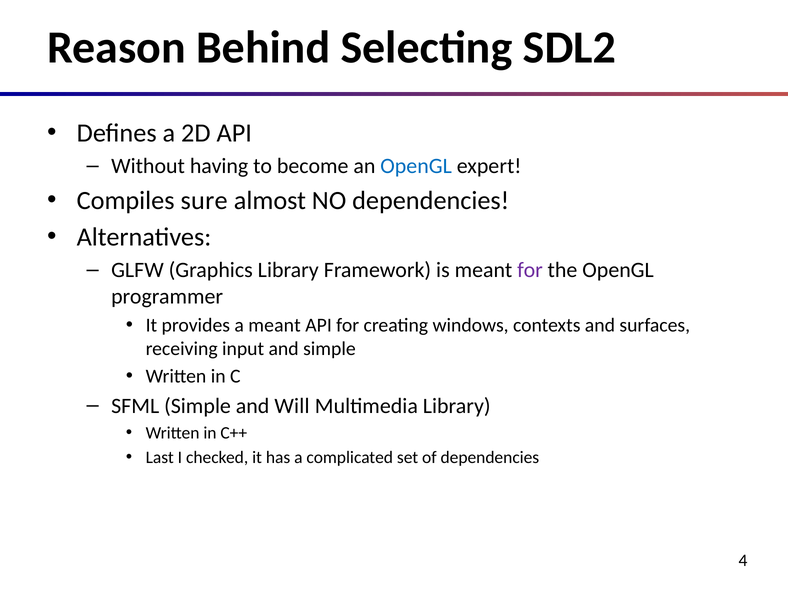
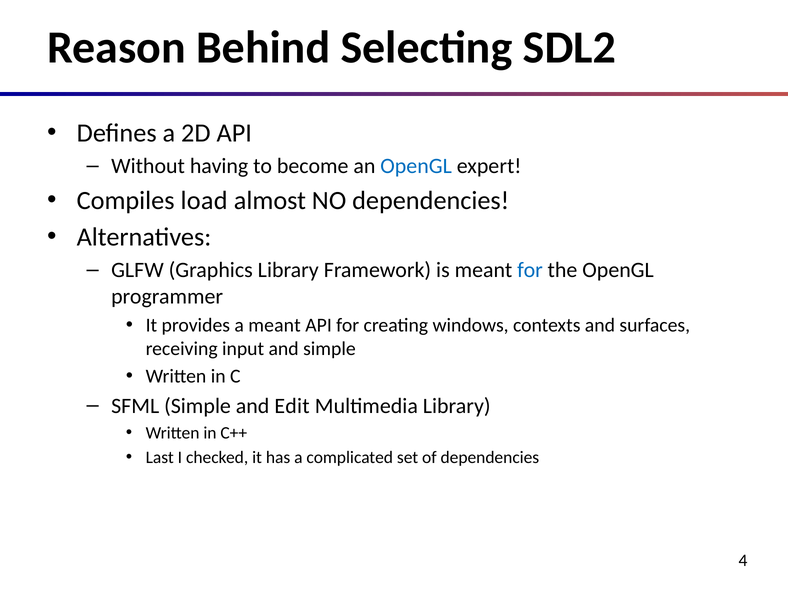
sure: sure -> load (204, 201)
for colour: purple -> blue (530, 270)
Will: Will -> Edit (292, 406)
